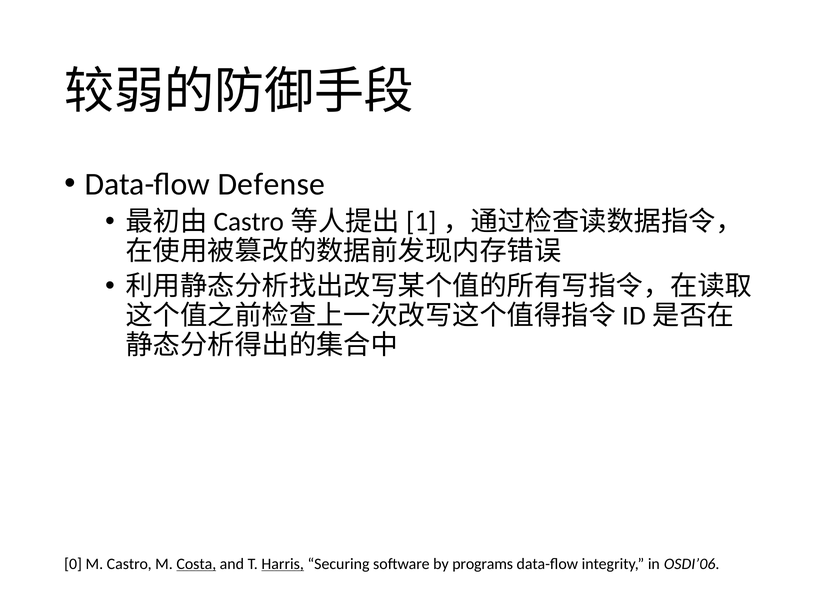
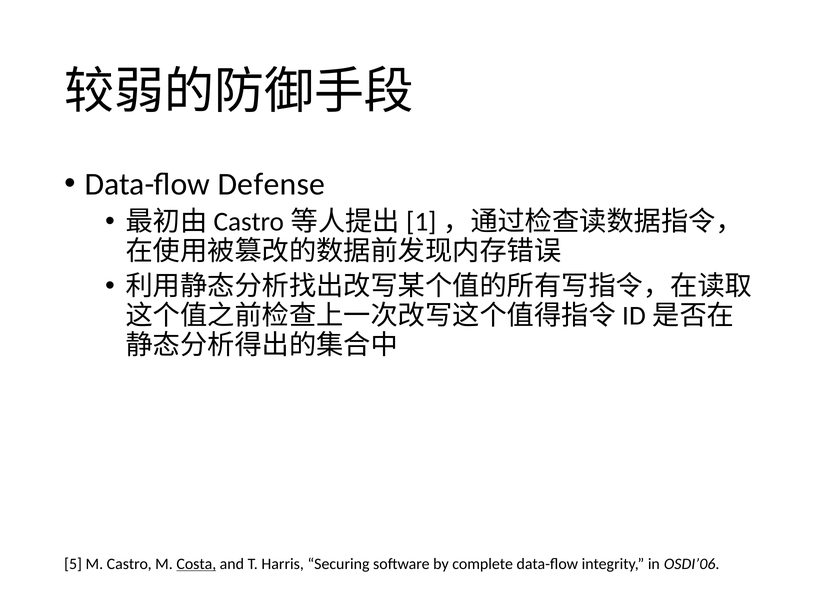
0: 0 -> 5 (73, 564)
Harris underline: present -> none (283, 564)
programs: programs -> complete (483, 564)
